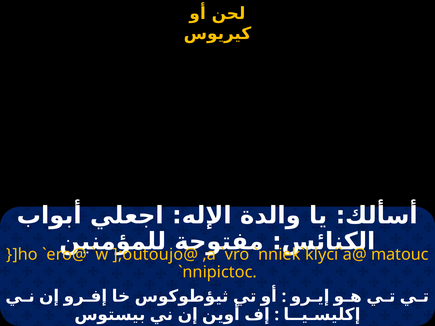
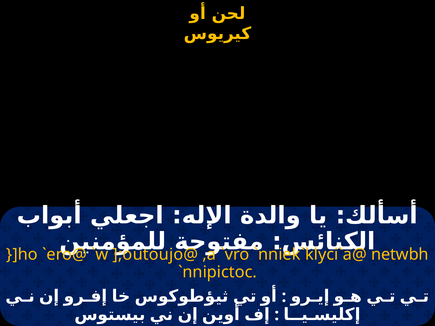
matouc: matouc -> netwbh (400, 255)
